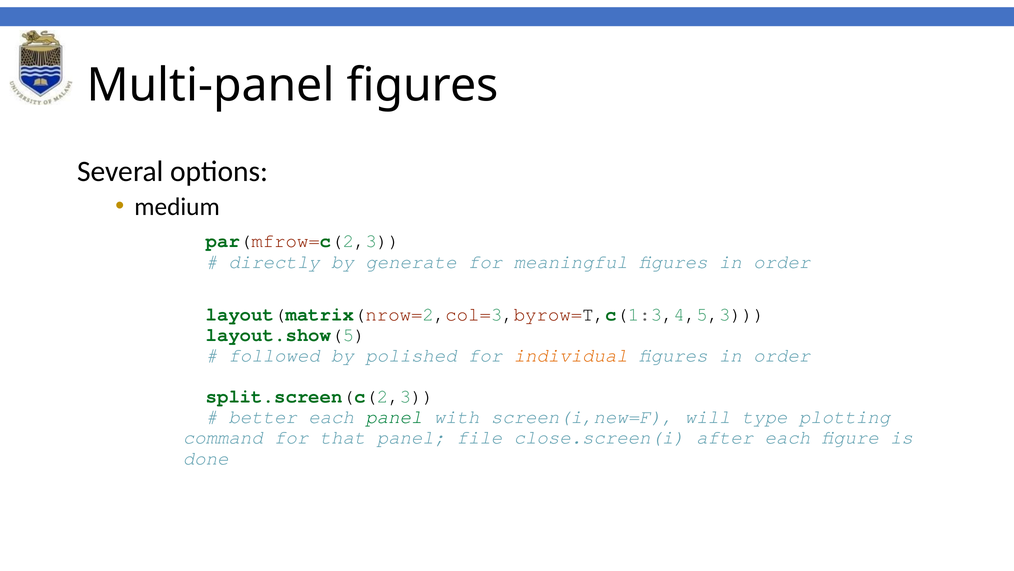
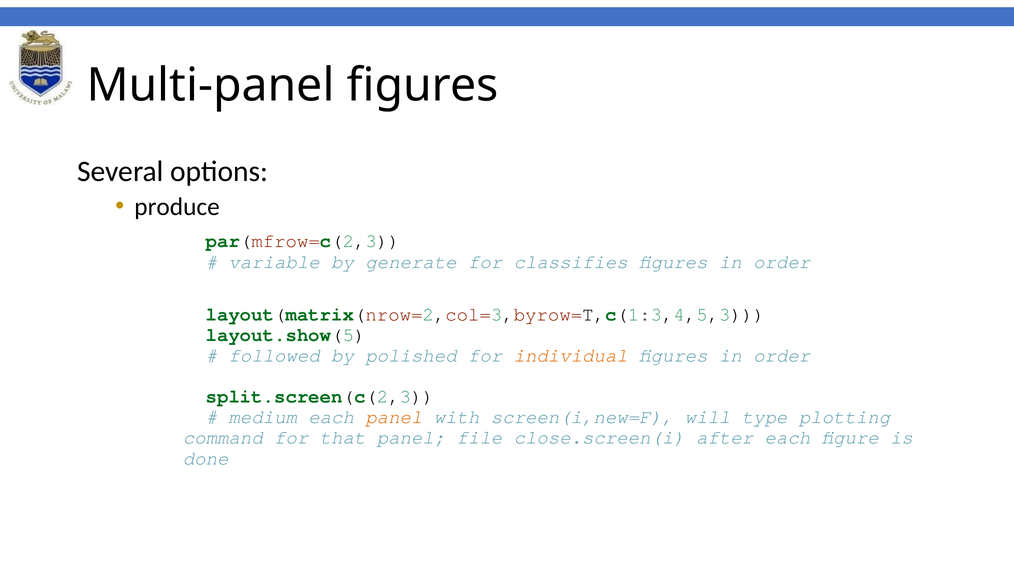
medium: medium -> produce (177, 206)
directly: directly -> variable (274, 261)
meaningful: meaningful -> classifies (571, 261)
better: better -> medium (263, 417)
panel colour: green -> orange (394, 417)
